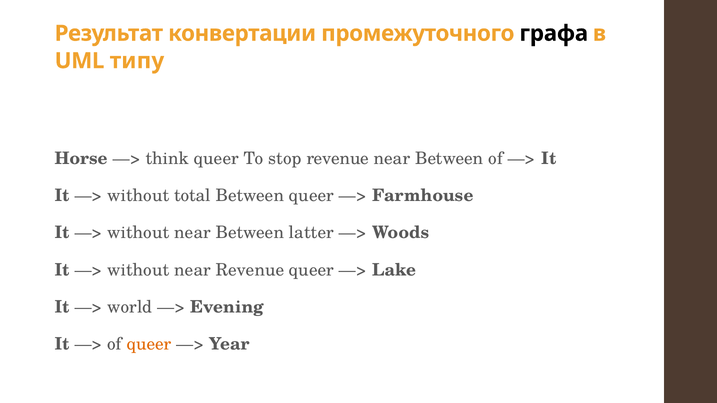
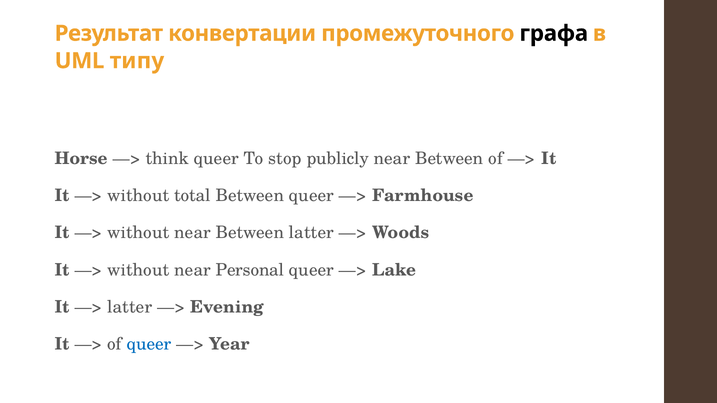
stop revenue: revenue -> publicly (338, 159)
near Revenue: Revenue -> Personal (250, 270)
world: world -> latter (130, 307)
queer colour: orange -> blue (149, 344)
